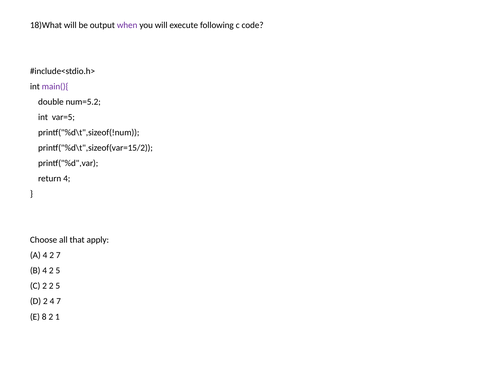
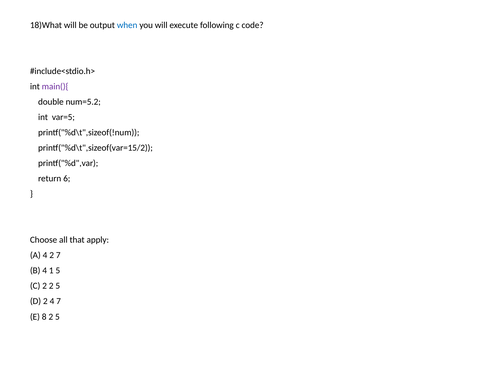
when colour: purple -> blue (127, 25)
return 4: 4 -> 6 (67, 179)
B 4 2: 2 -> 1 (51, 270)
8 2 1: 1 -> 5 (57, 316)
